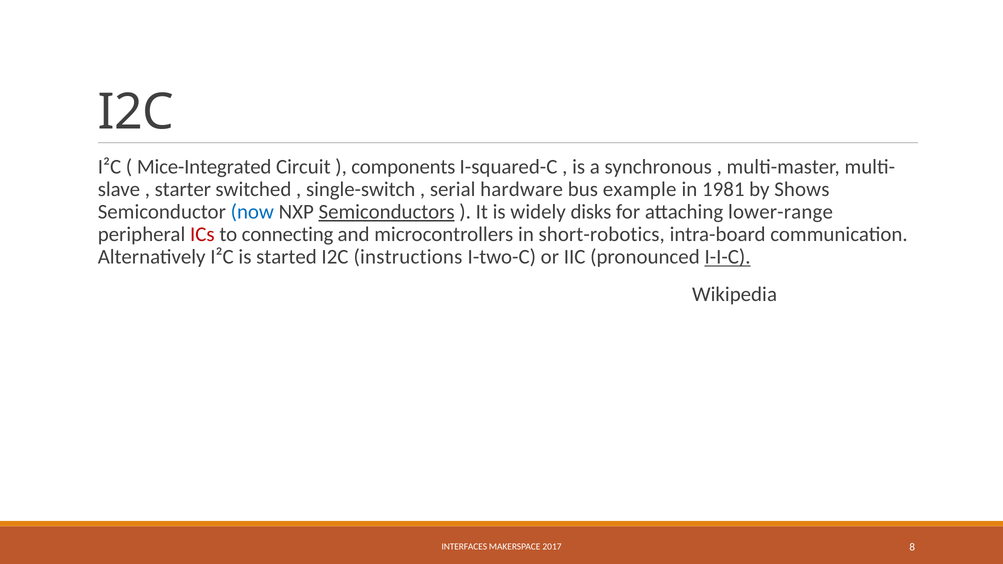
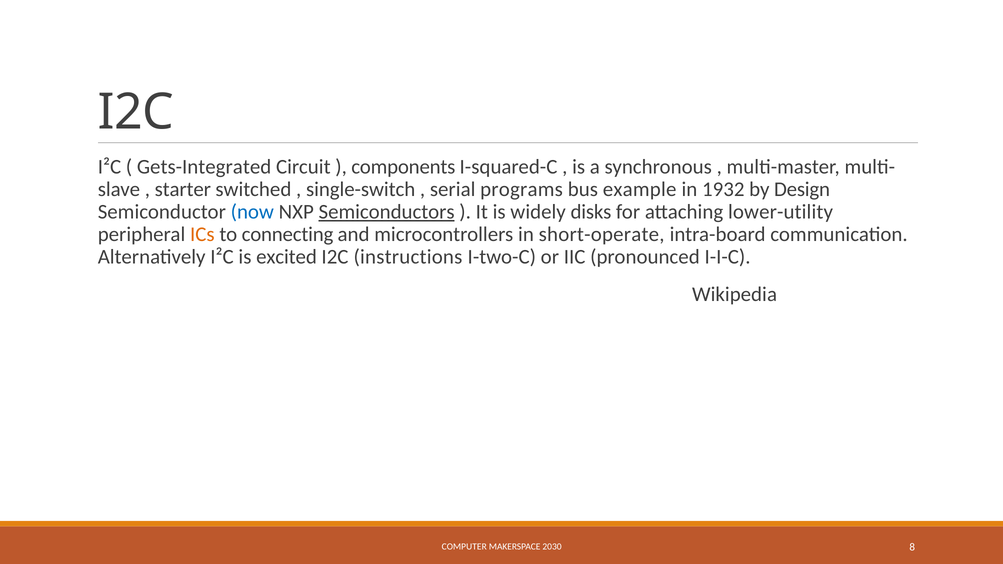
Mice-Integrated: Mice-Integrated -> Gets-Integrated (204, 167)
hardware: hardware -> programs (521, 189)
1981: 1981 -> 1932 (723, 189)
Shows: Shows -> Design (802, 189)
lower-range: lower-range -> lower-utility (781, 212)
ICs colour: red -> orange (202, 234)
short-robotics: short-robotics -> short-operate (602, 234)
started: started -> excited (287, 257)
I-I-C underline: present -> none (728, 257)
INTERFACES: INTERFACES -> COMPUTER (464, 547)
2017: 2017 -> 2030 (552, 547)
